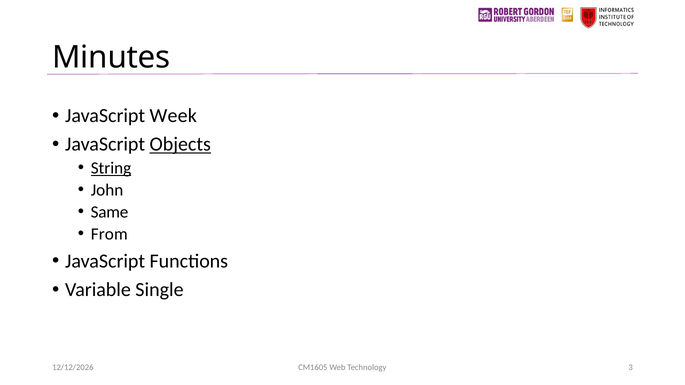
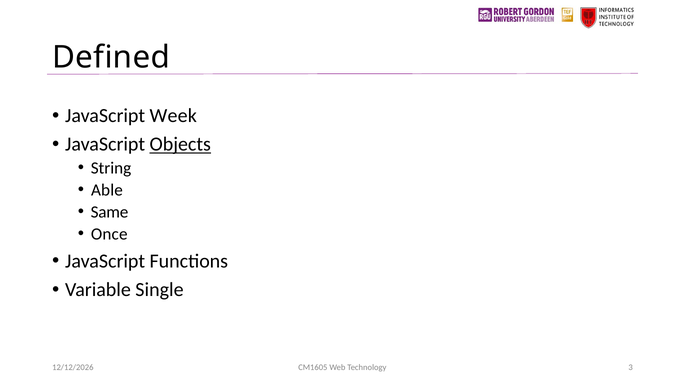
Minutes: Minutes -> Defined (111, 58)
String underline: present -> none (111, 168)
John: John -> Able (107, 190)
From: From -> Once (109, 234)
